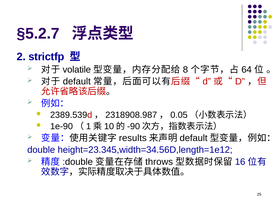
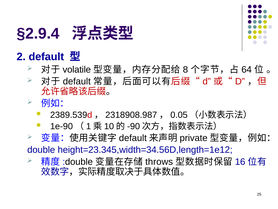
§5.2.7: §5.2.7 -> §2.9.4 (38, 34)
2 strictfp: strictfp -> default (46, 57)
results: results -> default (133, 138)
default: default -> private (194, 138)
